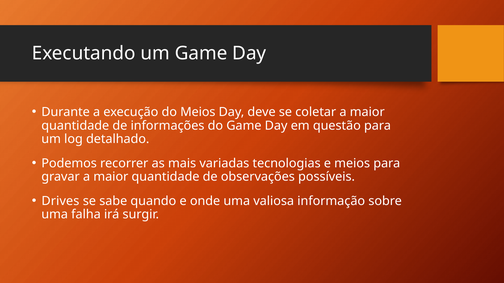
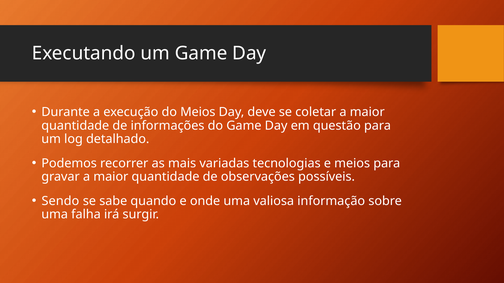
Drives: Drives -> Sendo (60, 201)
